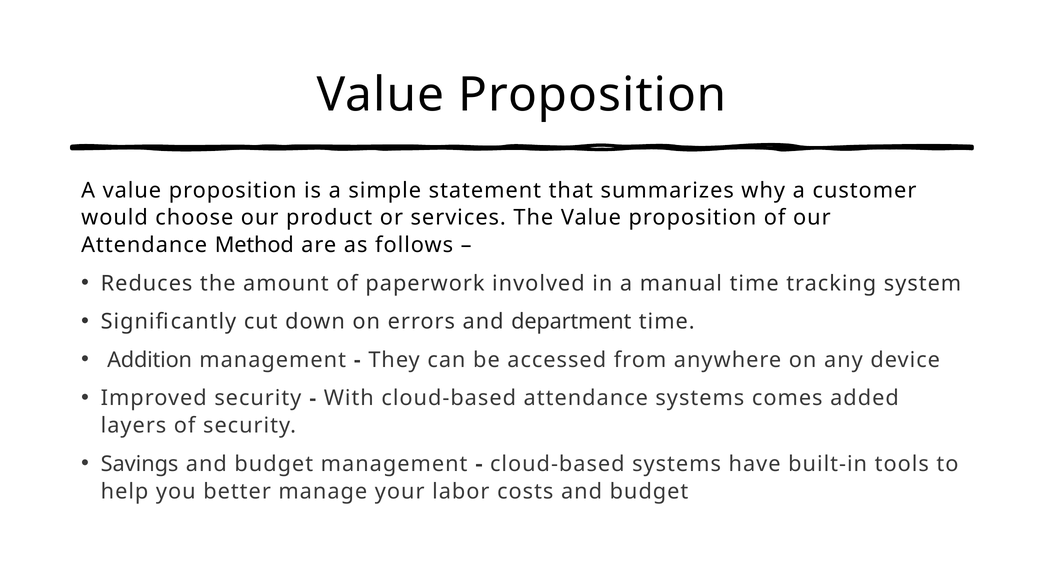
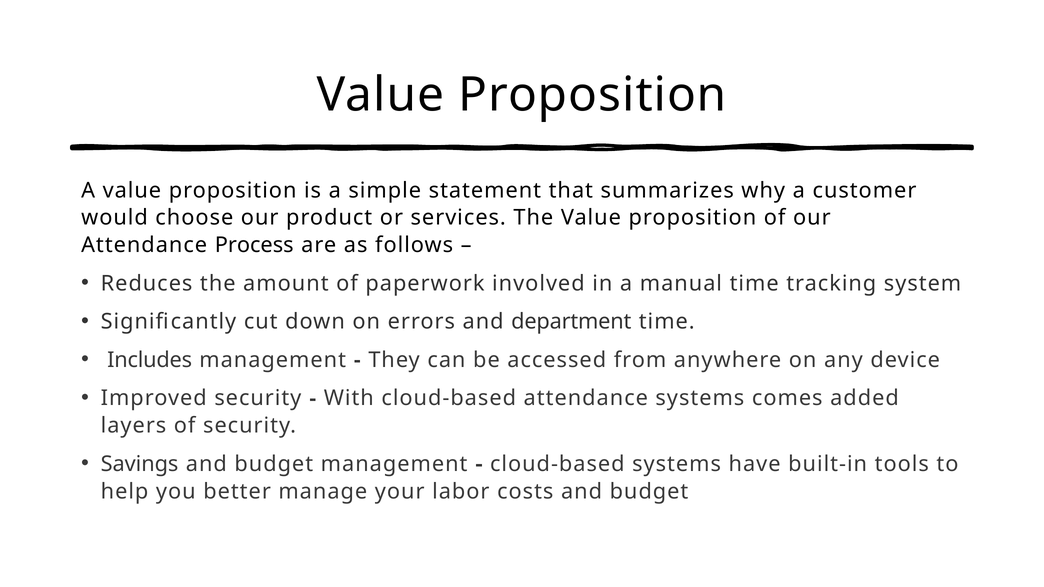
Method: Method -> Process (254, 245)
Addition: Addition -> Includes (150, 360)
